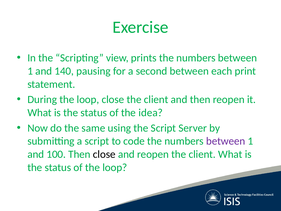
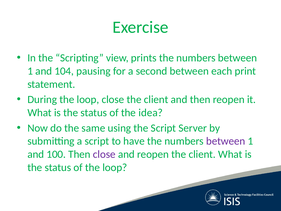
140: 140 -> 104 (64, 71)
code: code -> have (134, 141)
close colour: black -> purple (104, 154)
